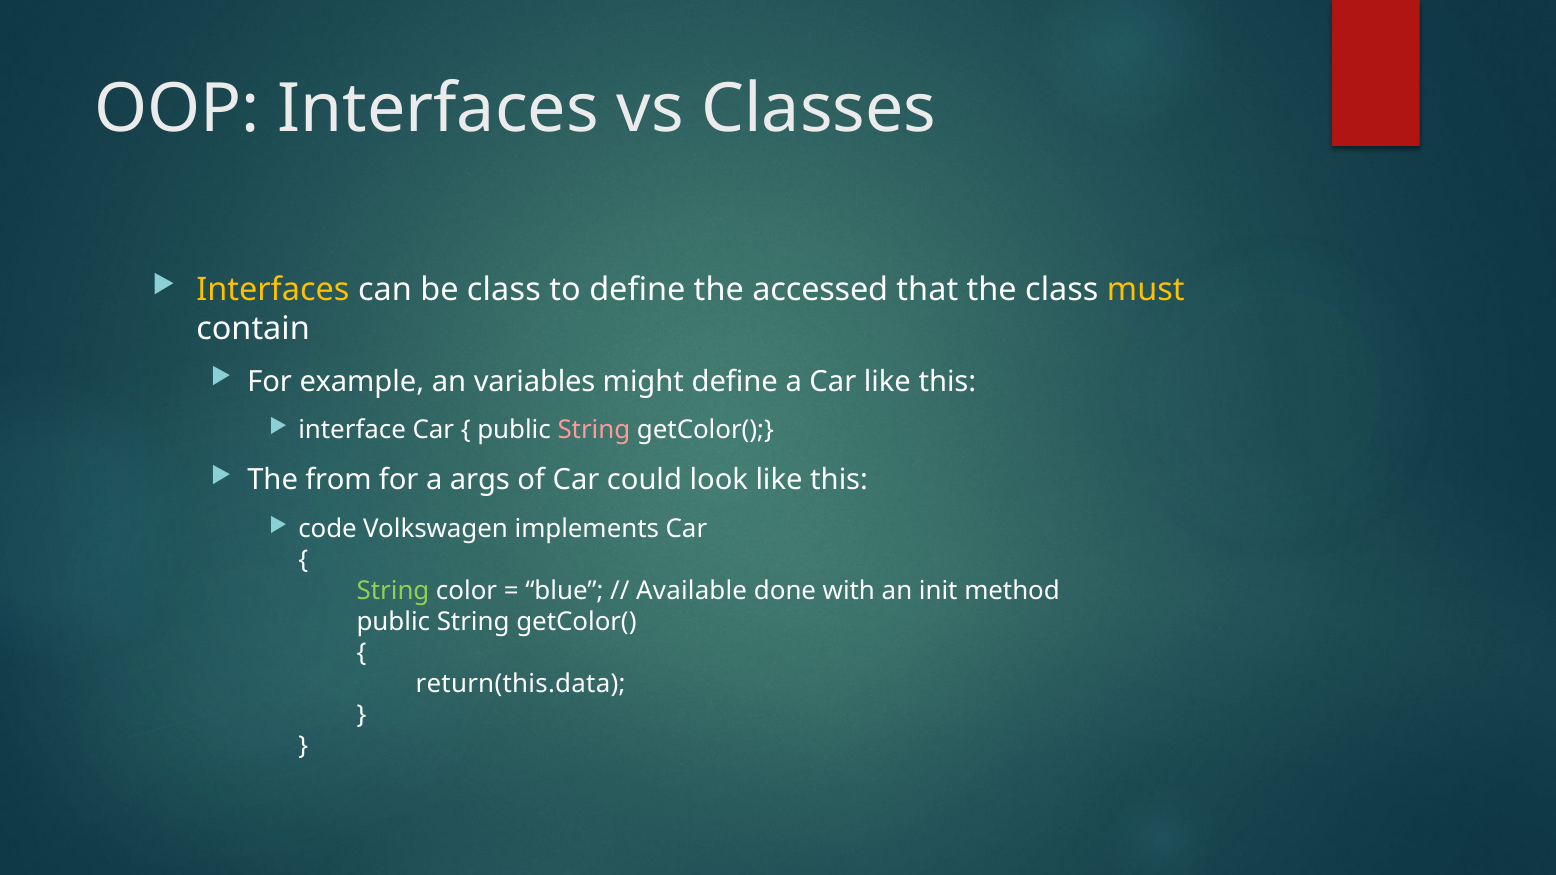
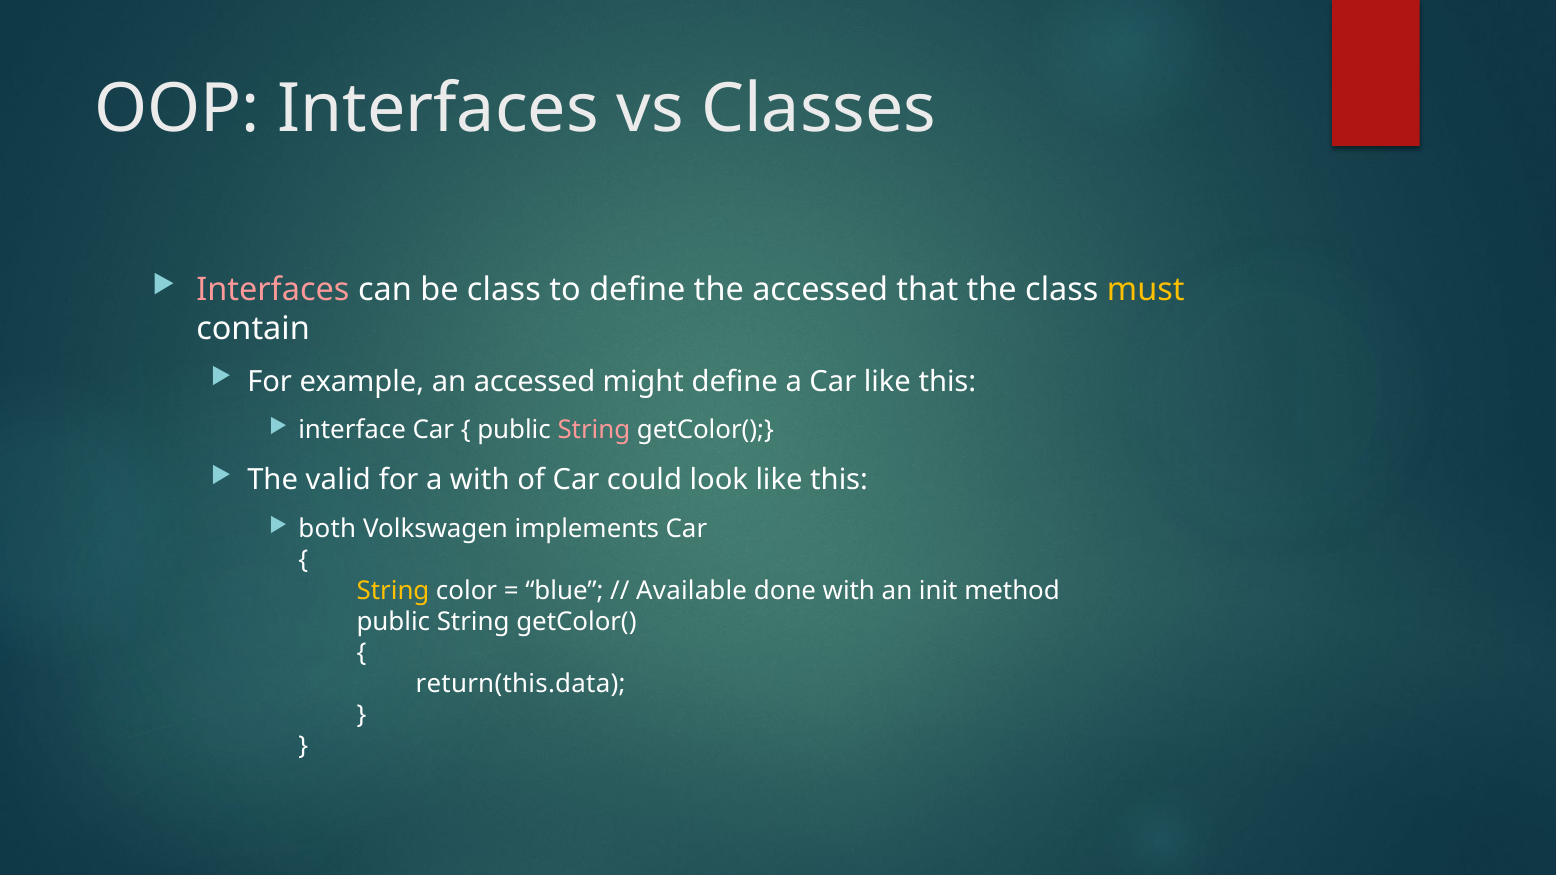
Interfaces colour: yellow -> pink (273, 290)
an variables: variables -> accessed (535, 382)
from: from -> valid (338, 480)
a args: args -> with (480, 480)
code: code -> both (327, 529)
String colour: light green -> yellow (393, 591)
